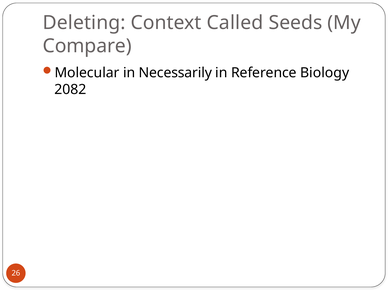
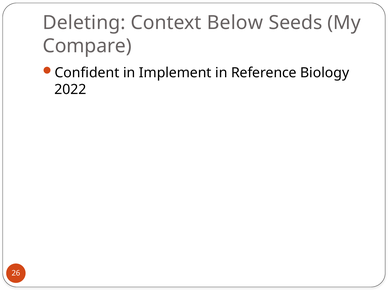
Called: Called -> Below (235, 23)
Molecular: Molecular -> Confident (87, 73)
Necessarily: Necessarily -> Implement (175, 73)
2082: 2082 -> 2022 (70, 90)
